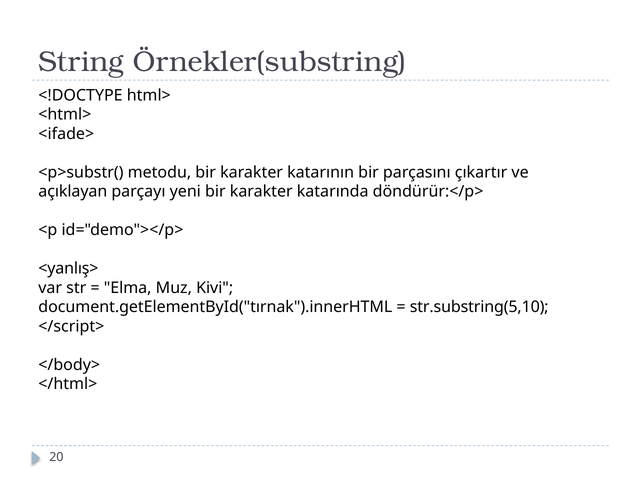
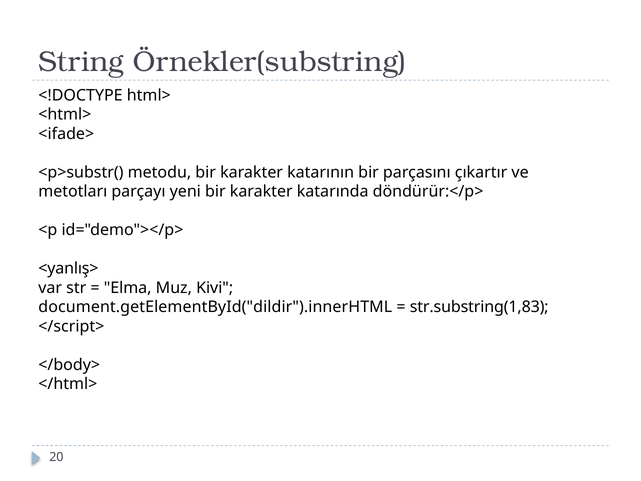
açıklayan: açıklayan -> metotları (73, 192)
document.getElementById("tırnak").innerHTML: document.getElementById("tırnak").innerHTML -> document.getElementById("dildir").innerHTML (215, 307)
str.substring(5,10: str.substring(5,10 -> str.substring(1,83 (479, 307)
